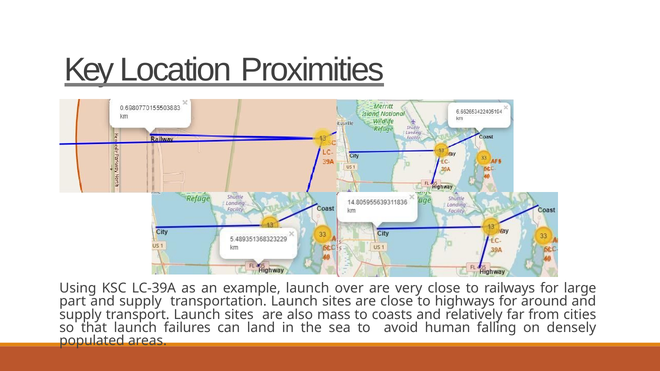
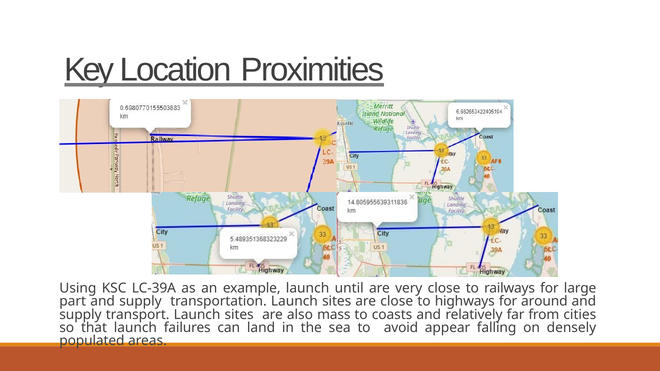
over: over -> until (349, 288)
human: human -> appear (448, 328)
